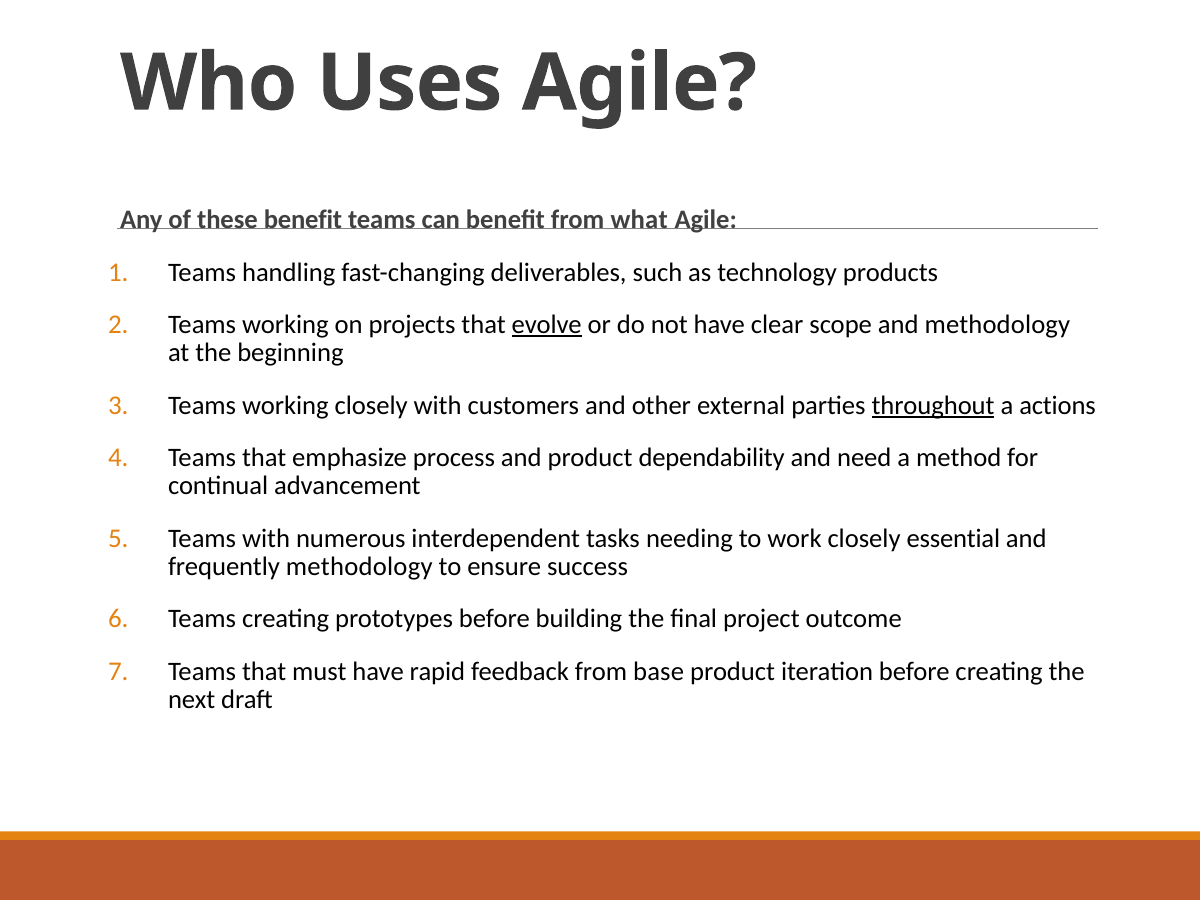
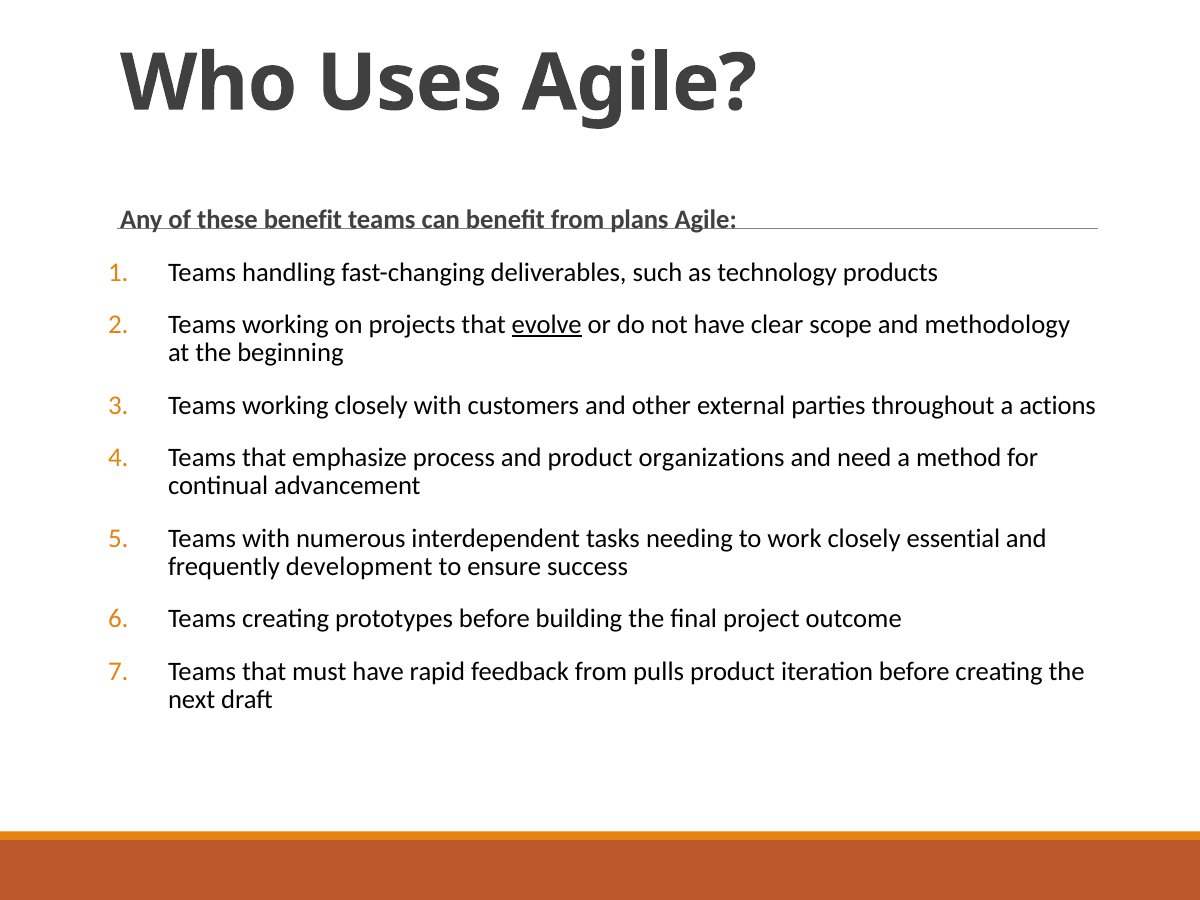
what: what -> plans (639, 220)
throughout underline: present -> none (933, 405)
dependability: dependability -> organizations (712, 457)
frequently methodology: methodology -> development (359, 567)
base: base -> pulls (659, 671)
